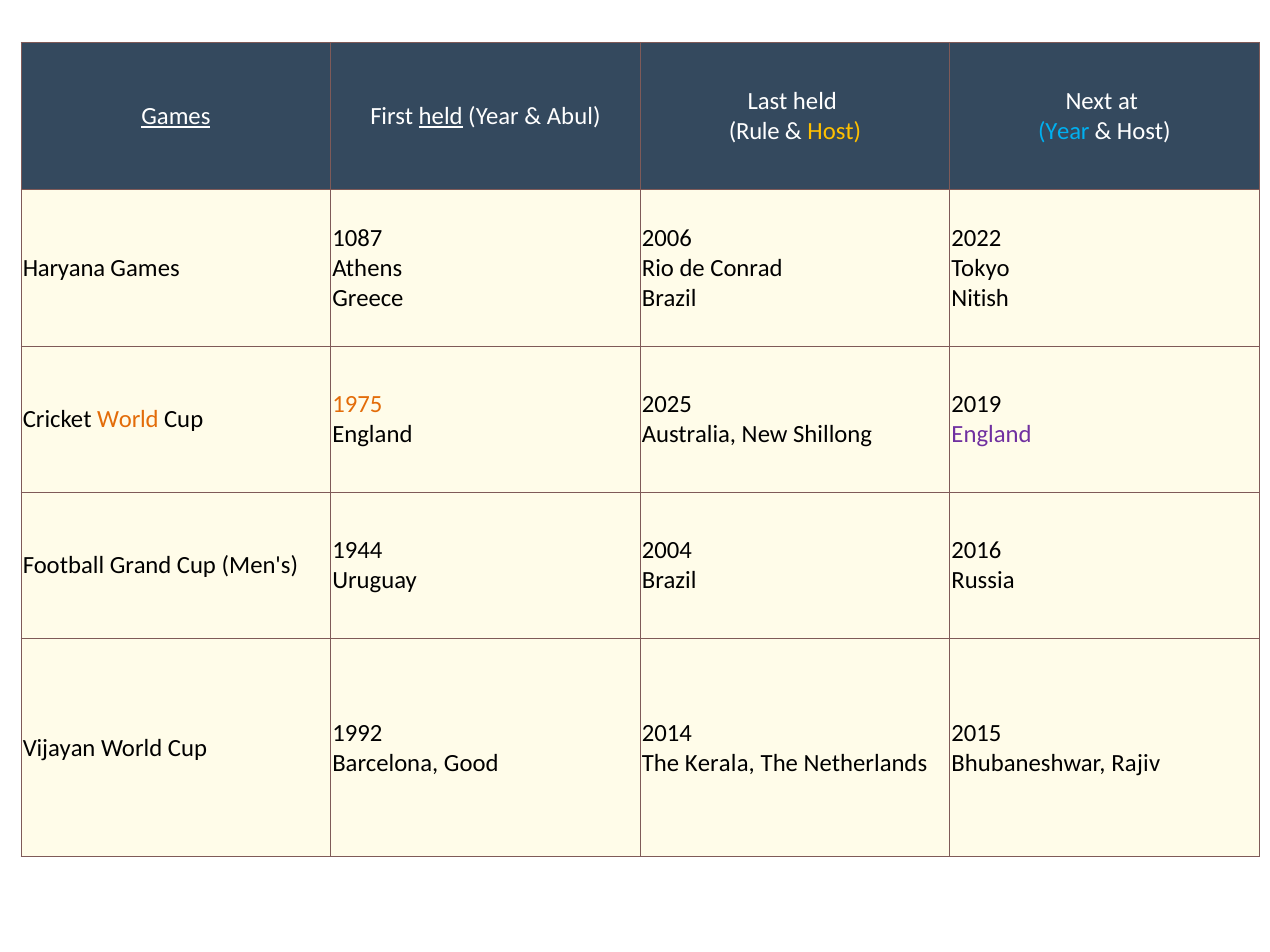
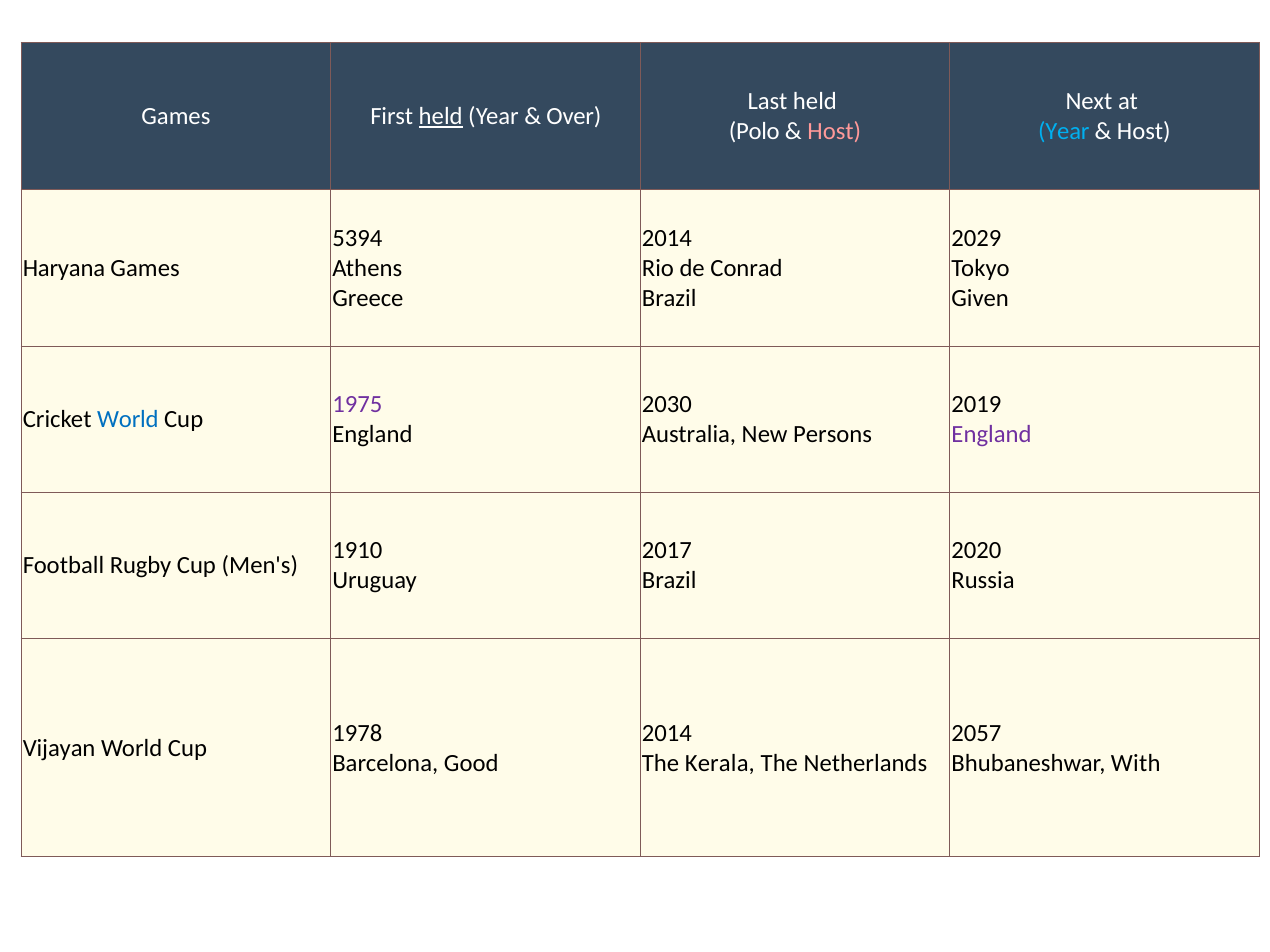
Games underline: present -> none (176, 116)
Abul: Abul -> Over (574, 116)
Rule: Rule -> Polo (754, 131)
Host colour: yellow -> pink (834, 131)
1087: 1087 -> 5394 (357, 238)
2006: 2006 -> 2014 (667, 238)
2022: 2022 -> 2029 (976, 238)
Nitish: Nitish -> Given (980, 299)
1975 colour: orange -> purple (357, 405)
2025: 2025 -> 2030 (667, 405)
World colour: orange -> blue (128, 420)
Shillong: Shillong -> Persons (833, 435)
1944: 1944 -> 1910 (357, 551)
2004: 2004 -> 2017 (667, 551)
2016: 2016 -> 2020 (976, 551)
Grand: Grand -> Rugby (141, 566)
1992: 1992 -> 1978 (357, 733)
2015: 2015 -> 2057 (976, 733)
Rajiv: Rajiv -> With (1136, 763)
